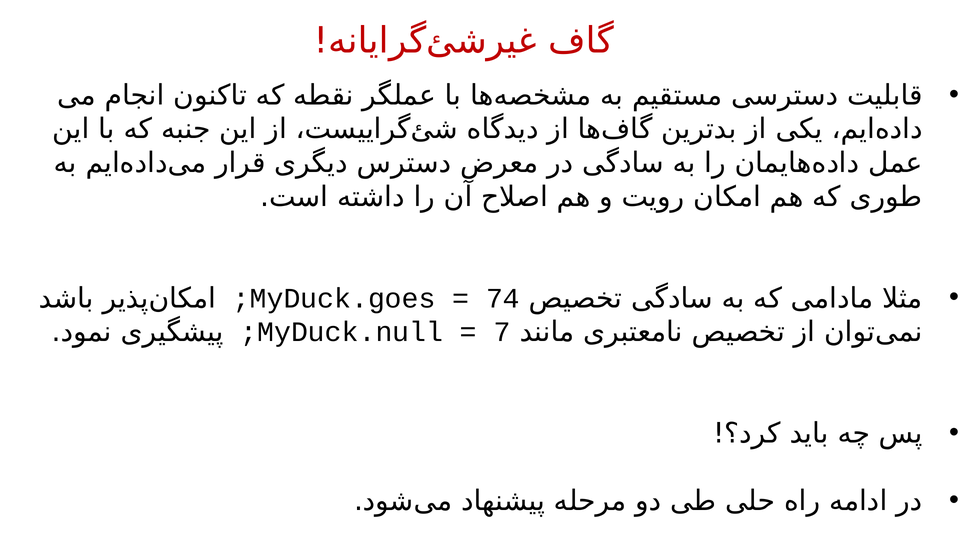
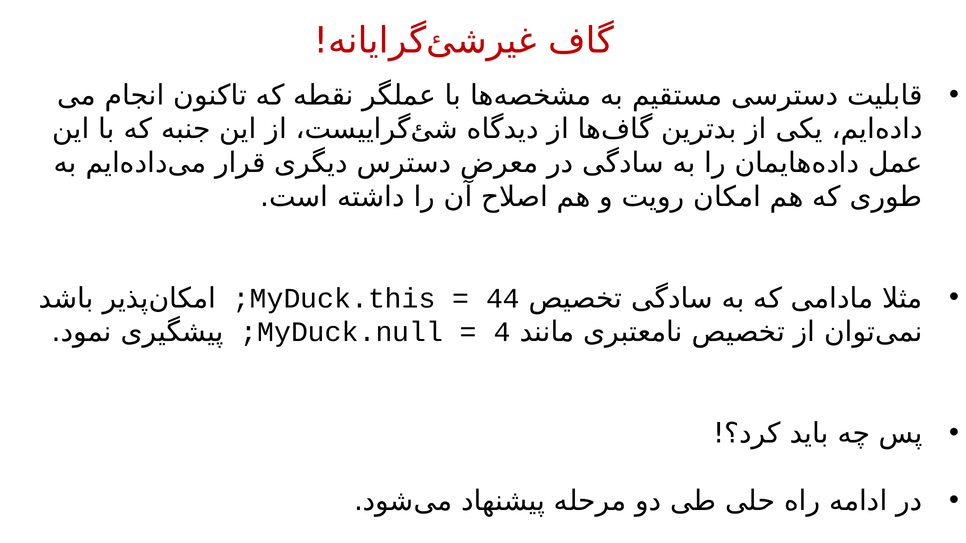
MyDuck.goes: MyDuck.goes -> MyDuck.this (343, 298)
74: 74 -> 44 (503, 298)
7: 7 -> 4 (502, 332)
